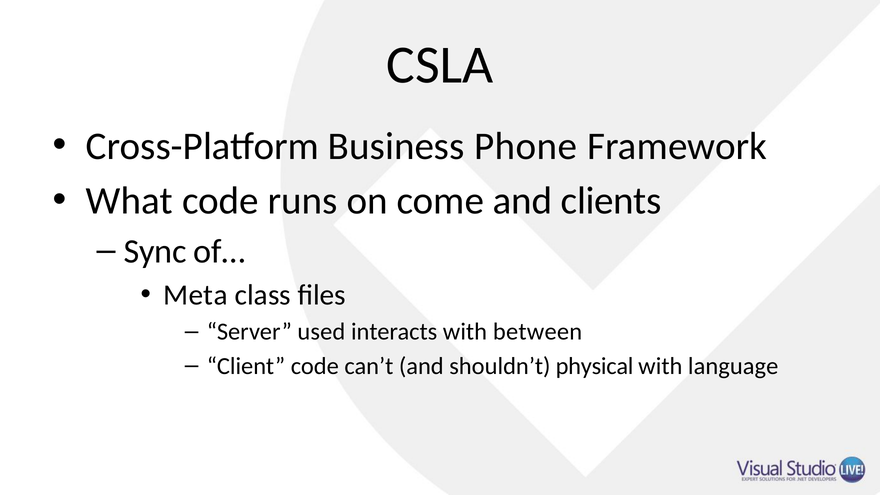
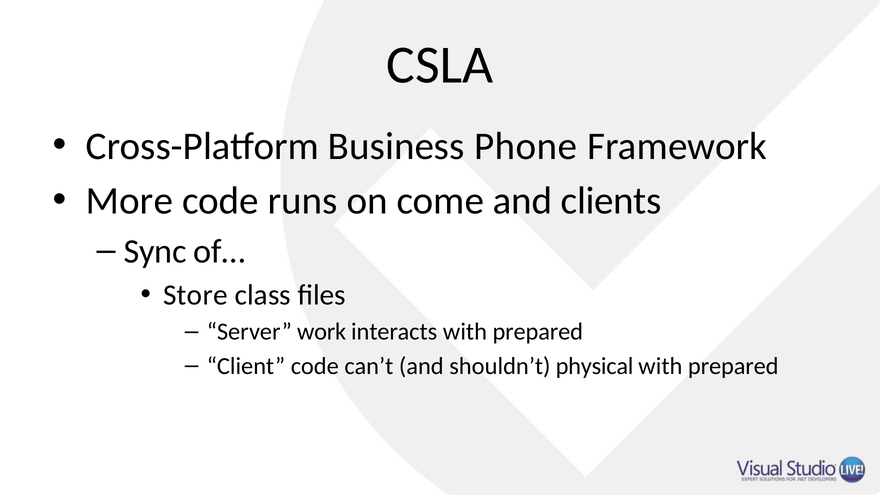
What: What -> More (129, 201)
Meta: Meta -> Store (195, 295)
used: used -> work (322, 332)
interacts with between: between -> prepared (538, 332)
language: language -> prepared (733, 366)
